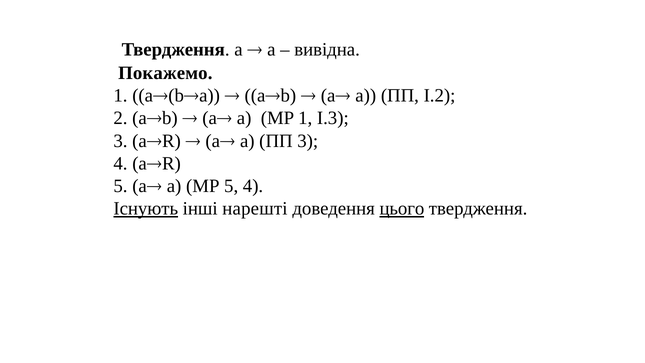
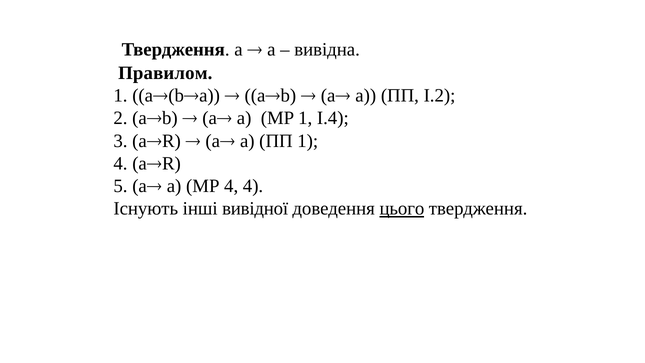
Покажемо: Покажемо -> Правилом (165, 73)
I.3: I.3 -> I.4 (333, 118)
ПП 3: 3 -> 1 (308, 141)
МР 5: 5 -> 4 (231, 186)
Існують underline: present -> none (146, 209)
нарешті: нарешті -> вивідної (255, 209)
